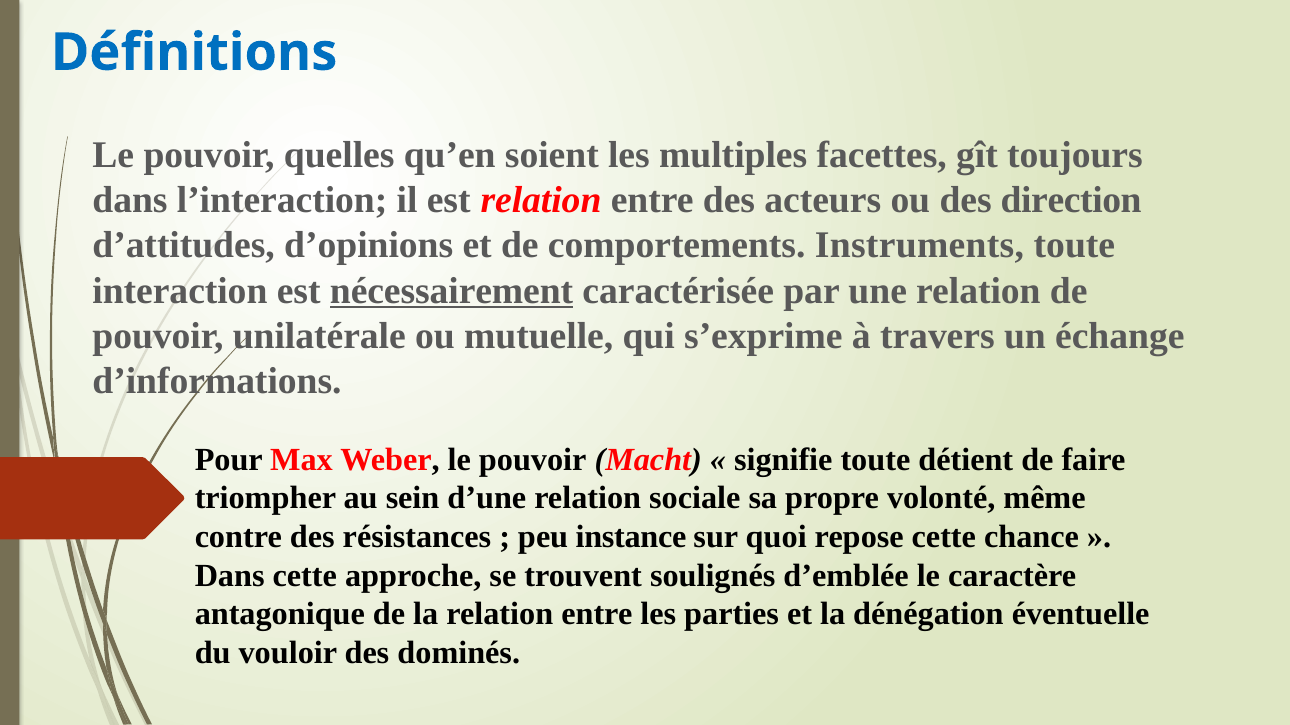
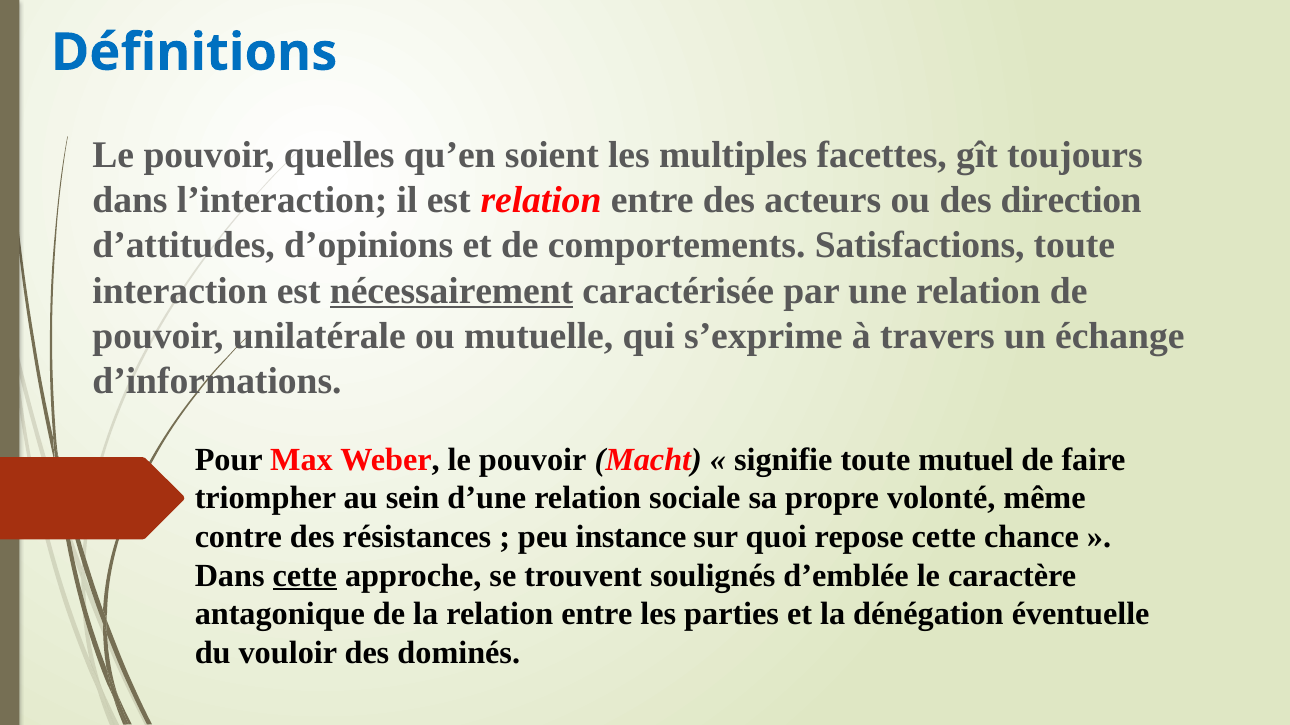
Instruments: Instruments -> Satisfactions (920, 246)
détient: détient -> mutuel (966, 460)
cette underline: none -> present (305, 576)
